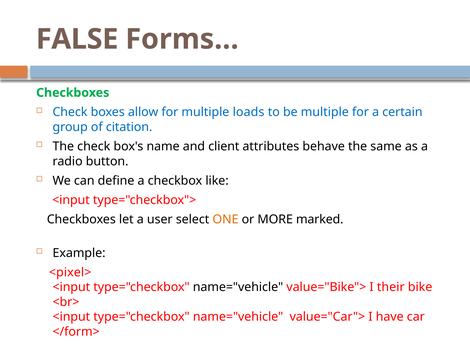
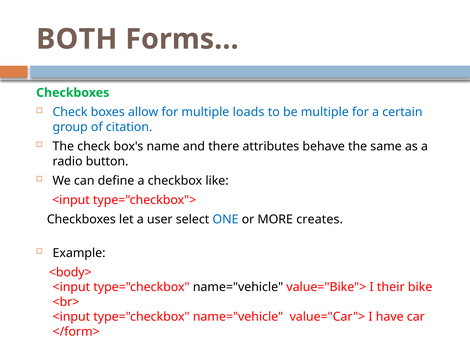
FALSE: FALSE -> BOTH (77, 39)
client: client -> there (224, 147)
ONE colour: orange -> blue (225, 220)
marked: marked -> creates (320, 220)
<pixel>: <pixel> -> <body> (70, 273)
